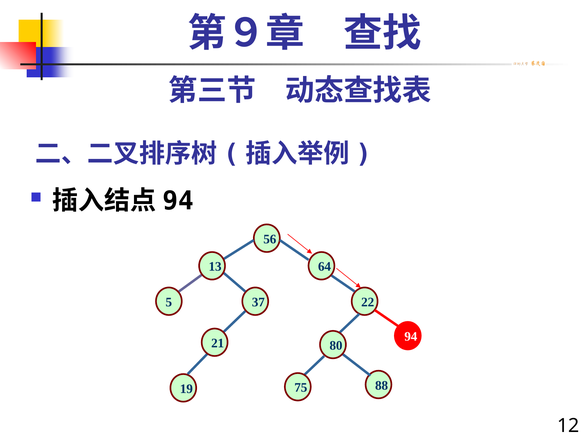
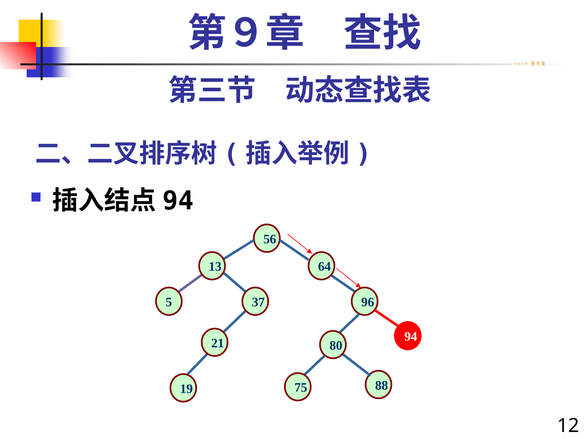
22: 22 -> 96 (368, 302)
